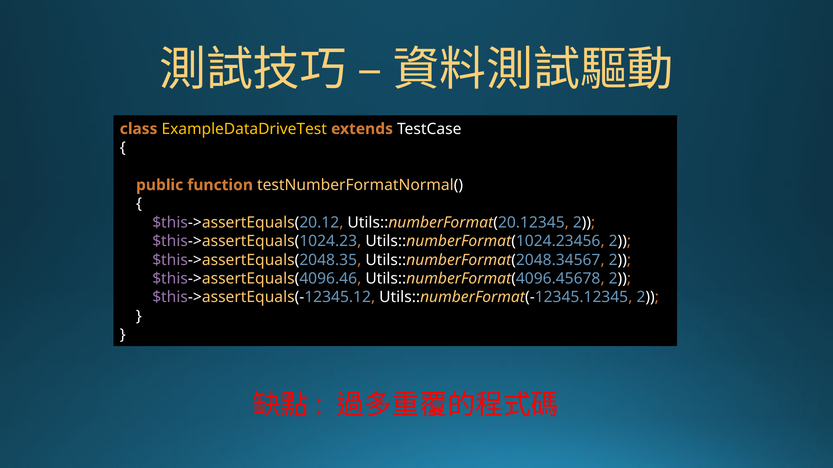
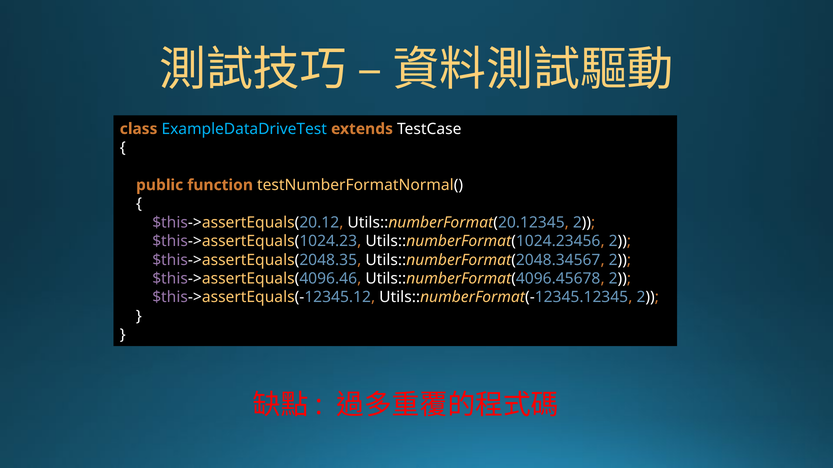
ExampleDataDriveTest colour: yellow -> light blue (244, 129)
